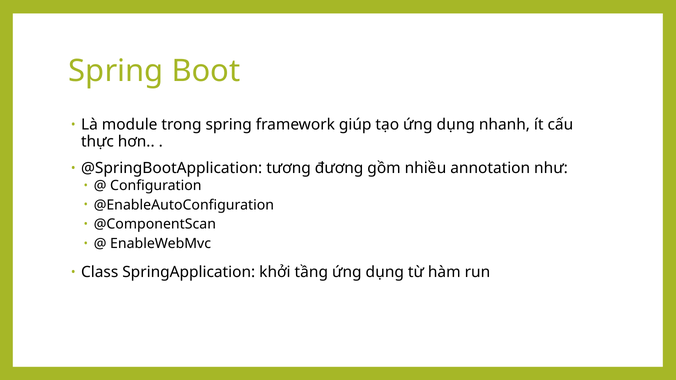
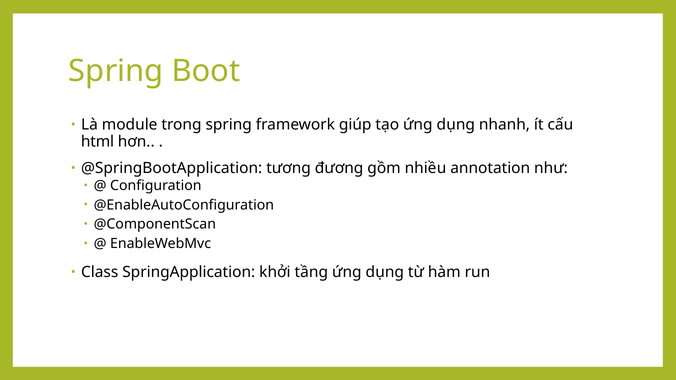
thực: thực -> html (98, 142)
